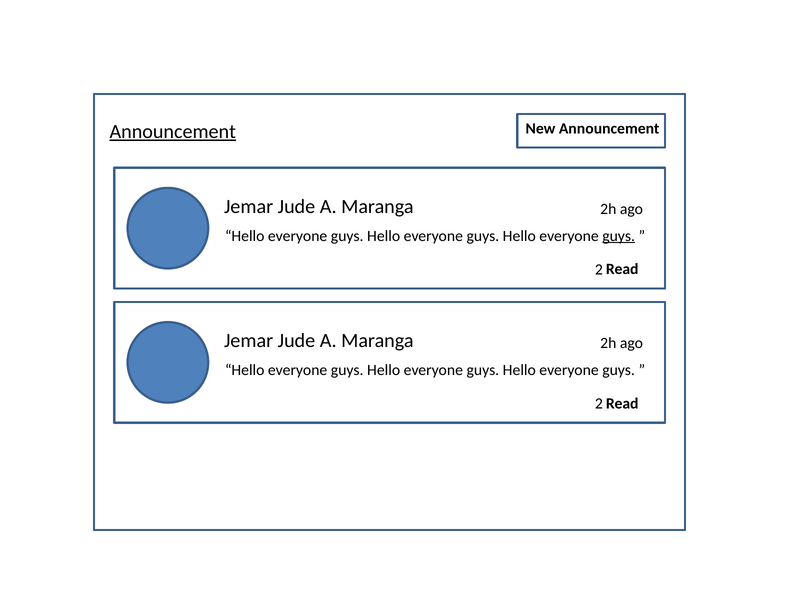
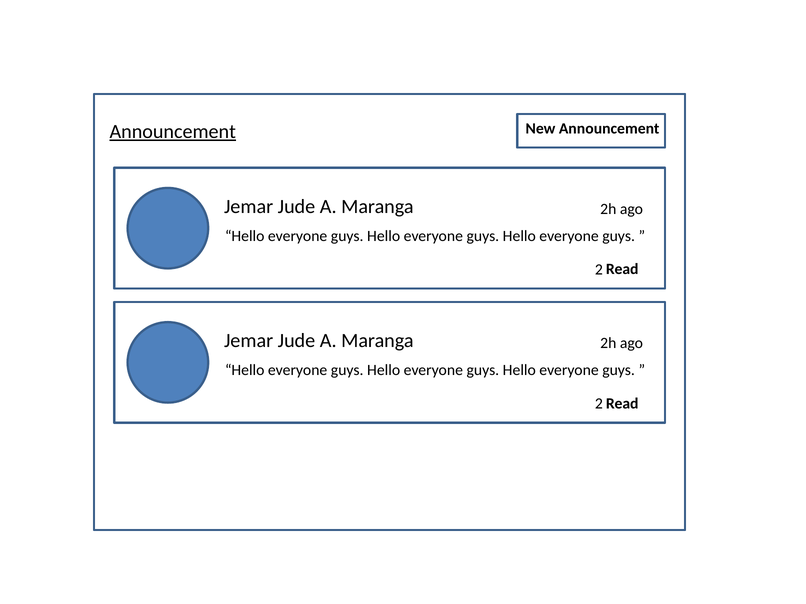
guys underline: present -> none (619, 236)
